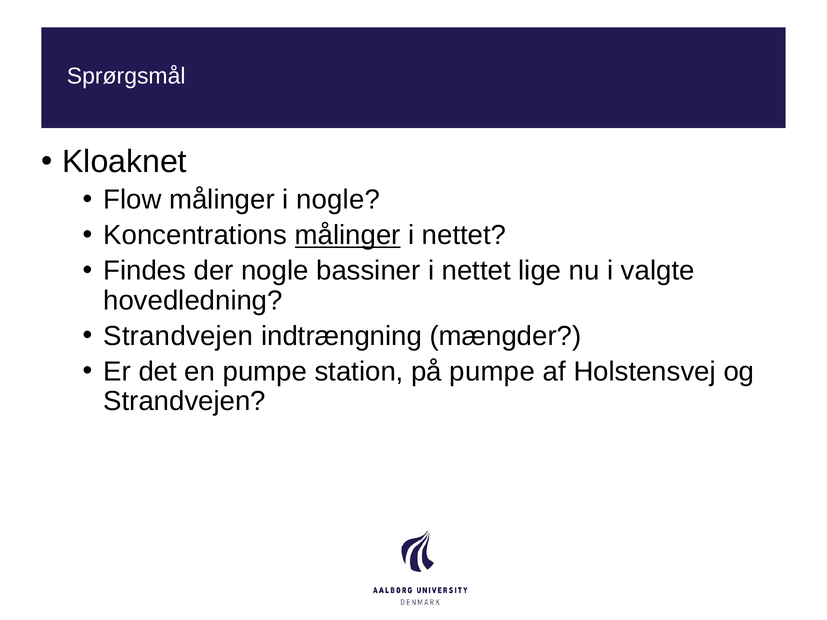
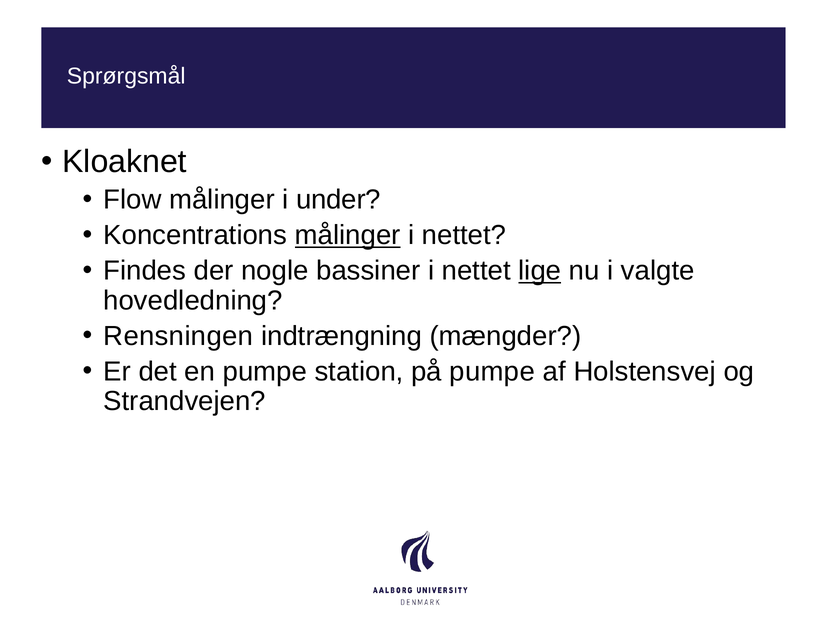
i nogle: nogle -> under (339, 200)
lige underline: none -> present (540, 271)
Strandvejen: Strandvejen -> Rensningen (178, 336)
